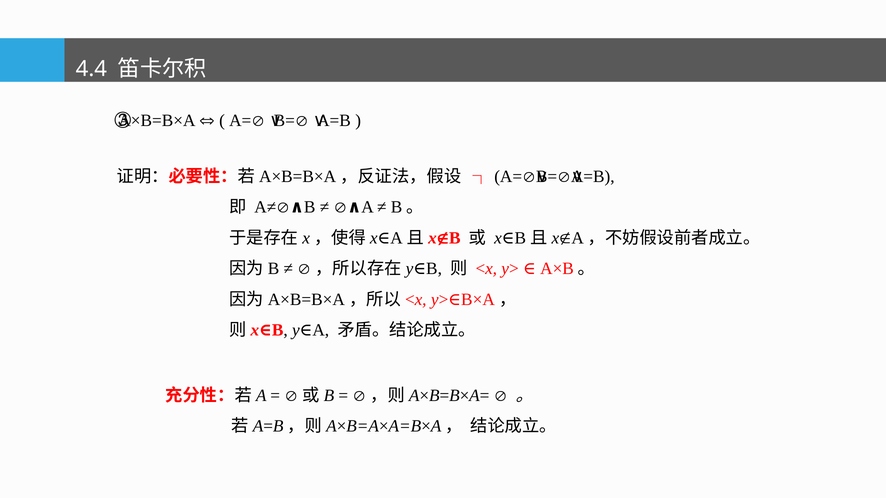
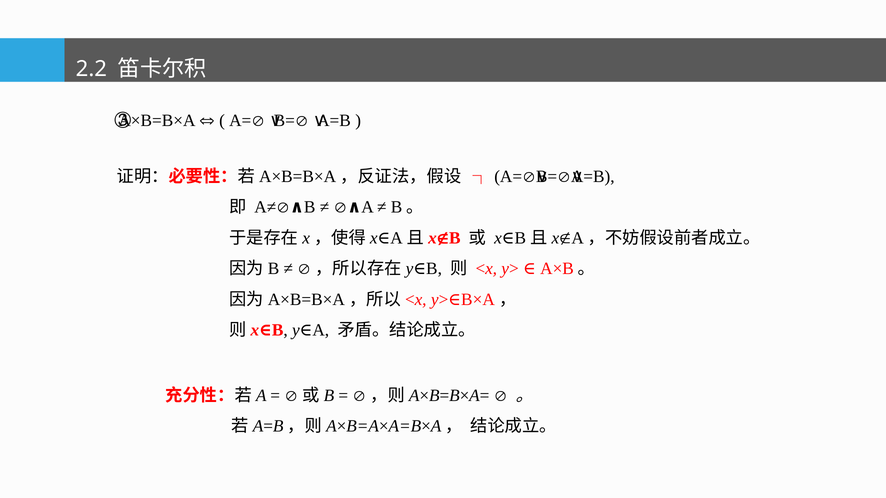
4.4: 4.4 -> 2.2 (91, 69)
